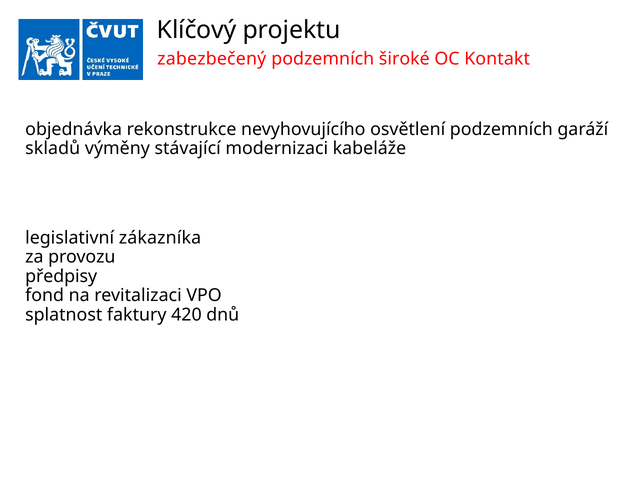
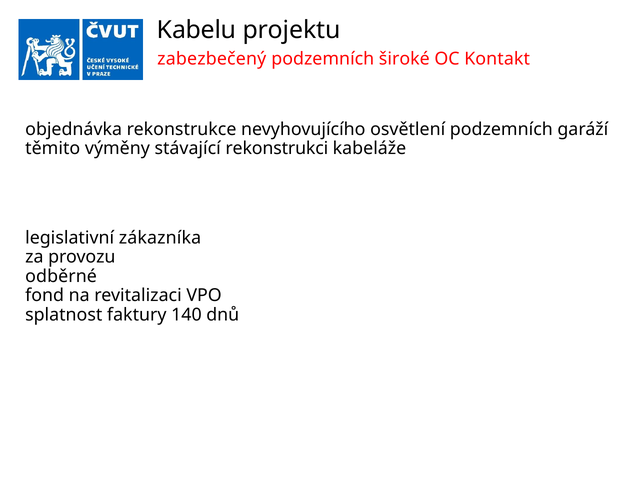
Klíčový: Klíčový -> Kabelu (197, 30)
skladů: skladů -> těmito (53, 148)
modernizaci: modernizaci -> rekonstrukci (277, 148)
předpisy: předpisy -> odběrné (61, 276)
420: 420 -> 140 (186, 315)
